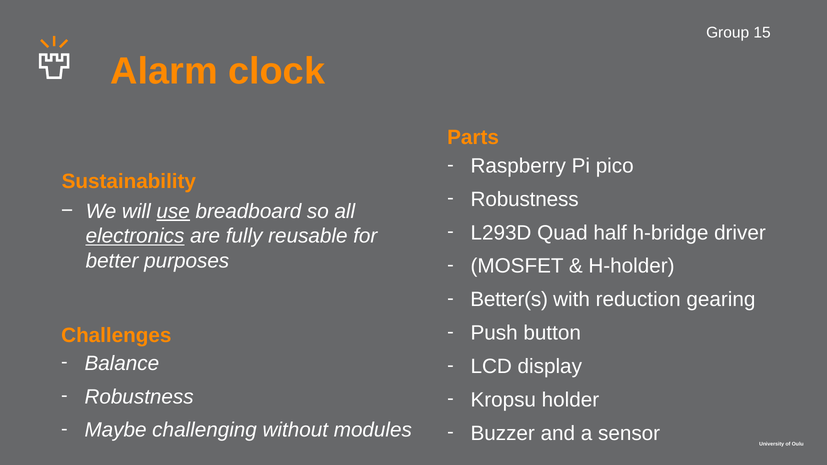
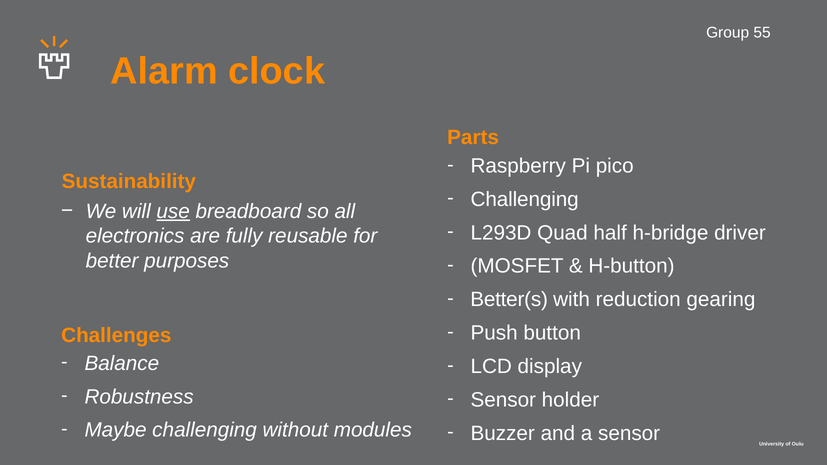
15: 15 -> 55 (762, 33)
Robustness: Robustness -> Challenging (525, 199)
electronics underline: present -> none (135, 236)
H-holder: H-holder -> H-button (631, 266)
Kropsu: Kropsu -> Sensor (503, 400)
